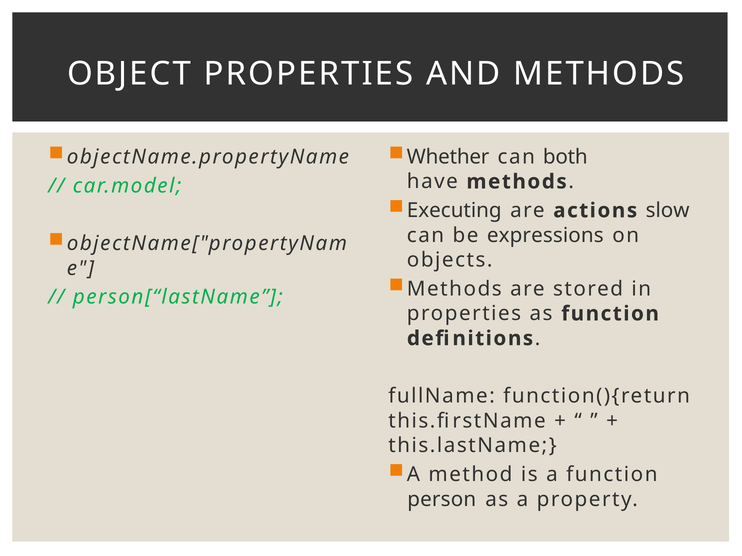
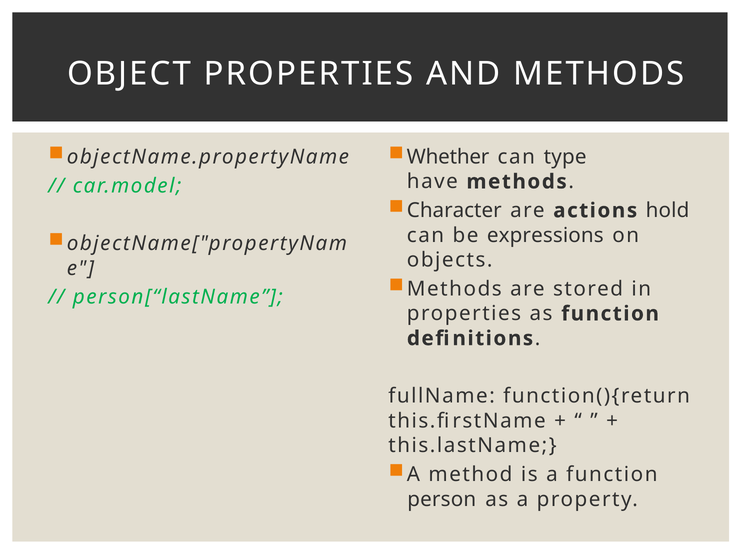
both: both -> type (565, 157)
Executing: Executing -> Character (454, 211)
slow: slow -> hold (668, 211)
